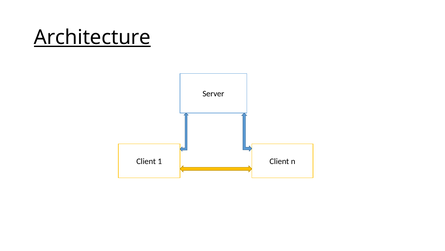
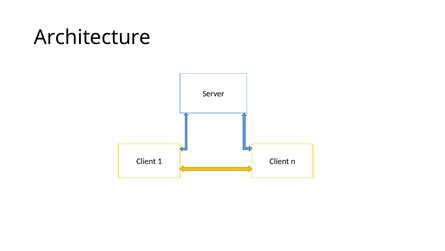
Architecture underline: present -> none (92, 37)
